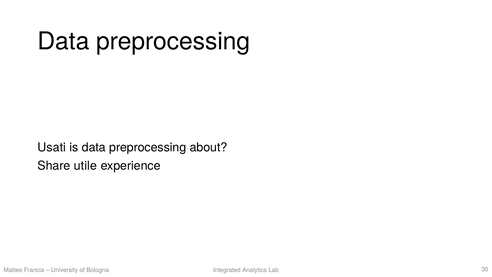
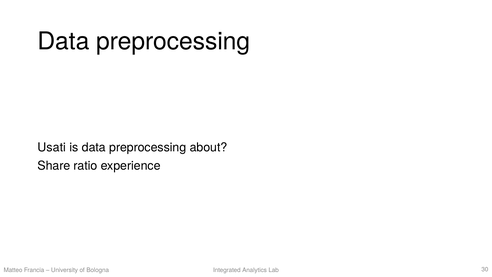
utile: utile -> ratio (85, 166)
